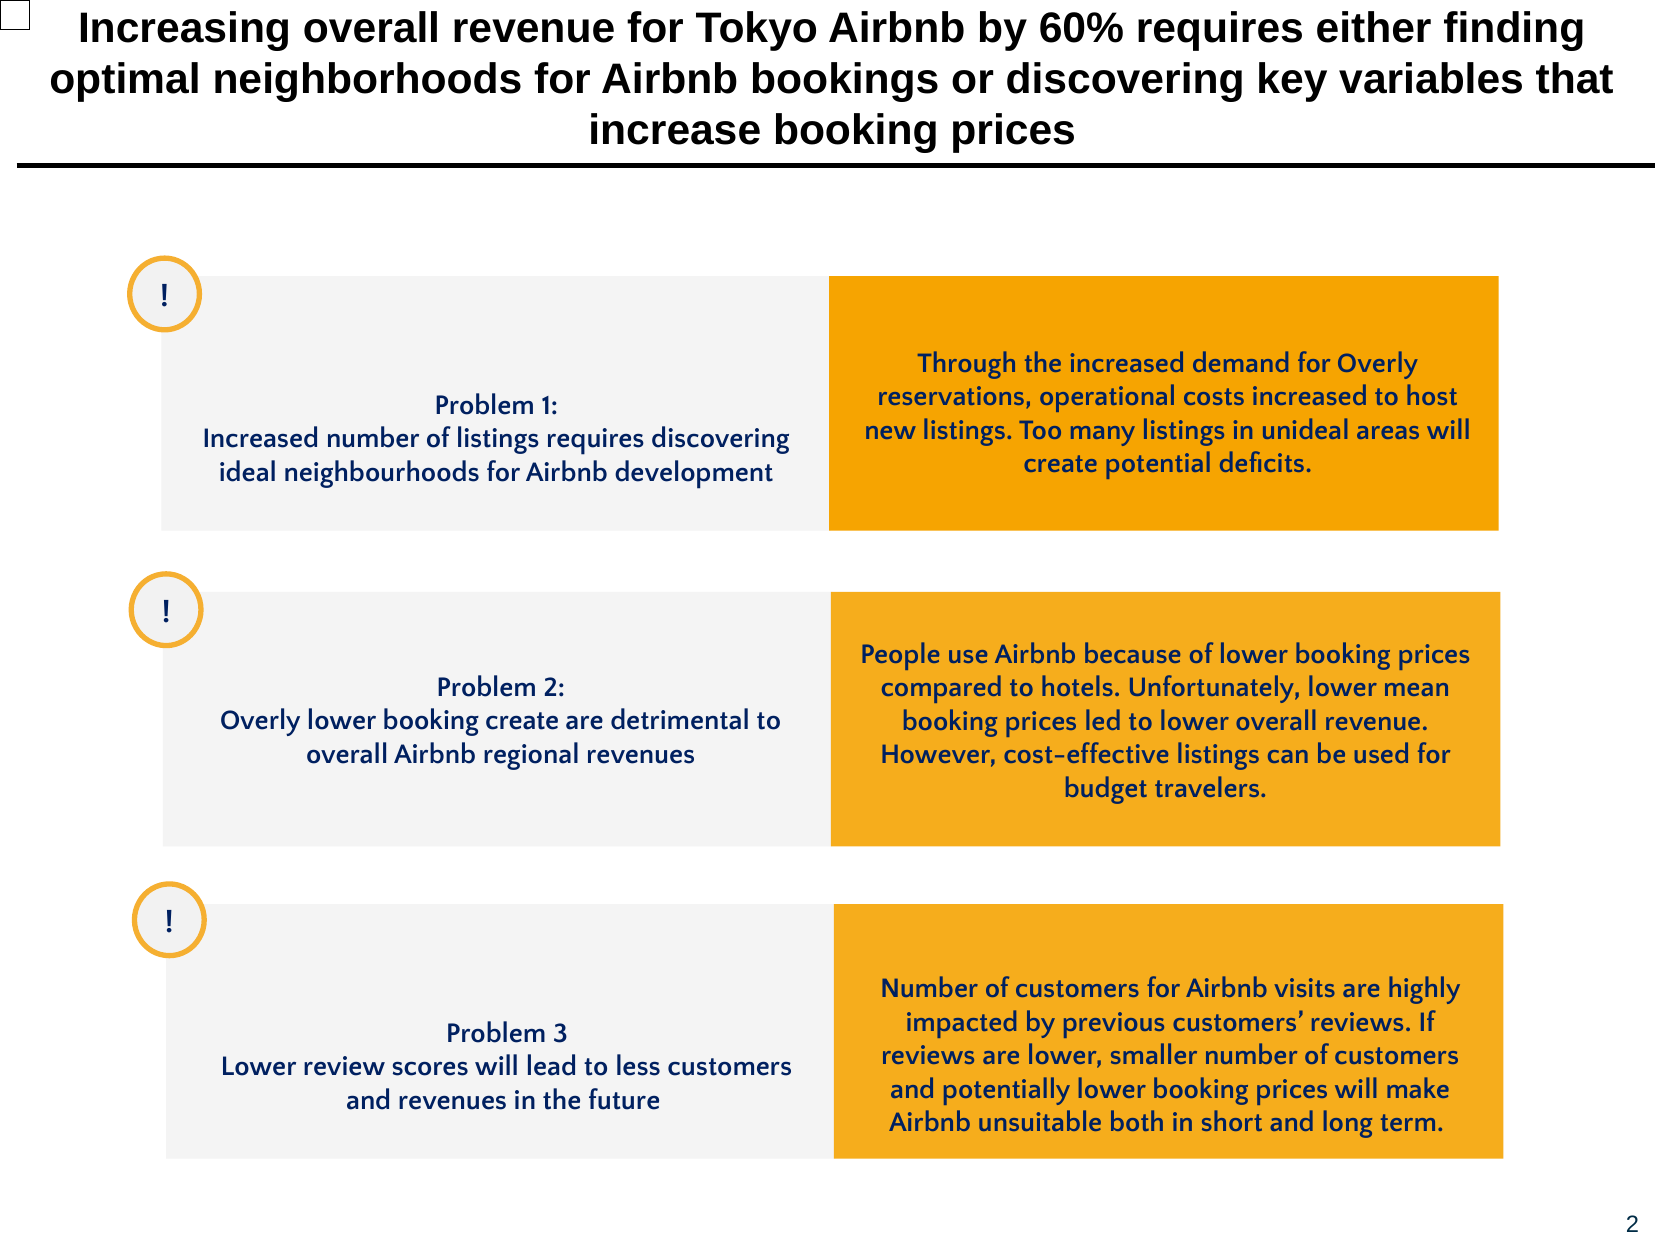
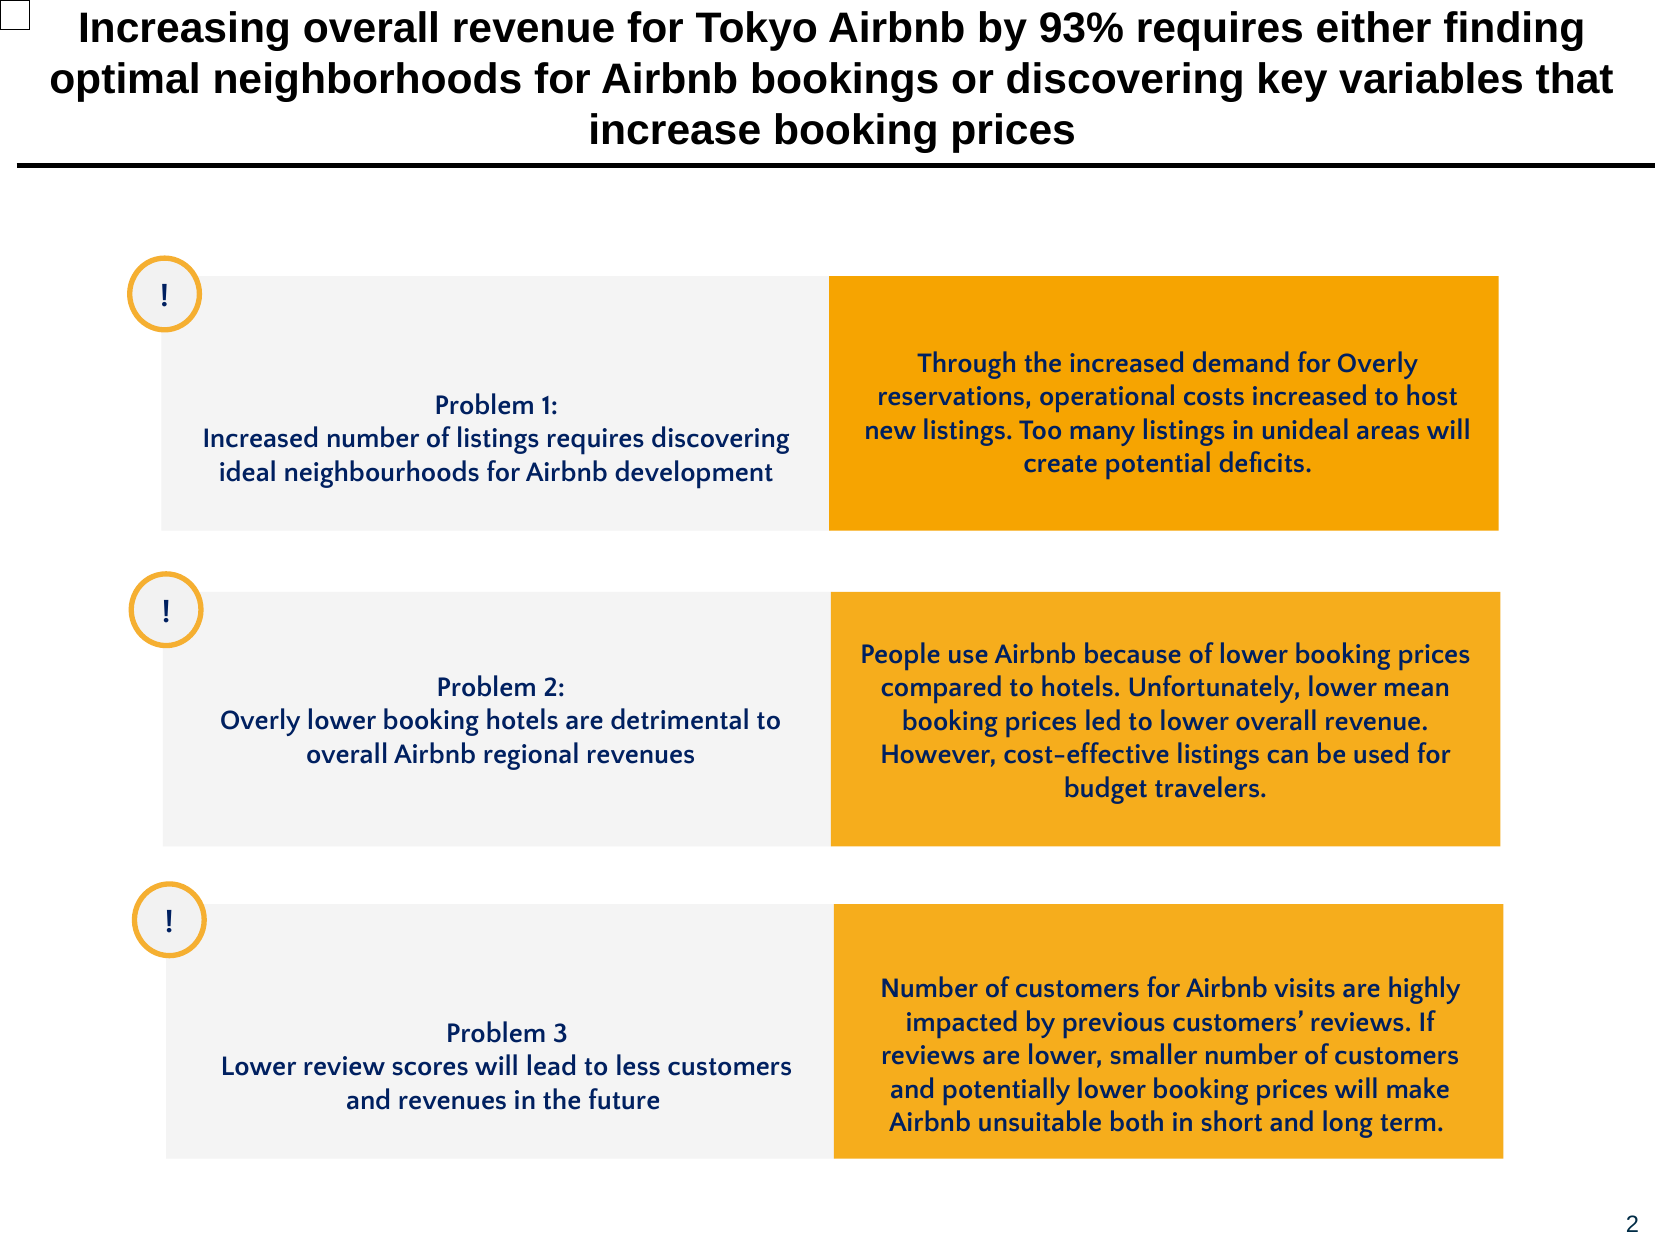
60%: 60% -> 93% (1081, 28)
booking create: create -> hotels (522, 721)
